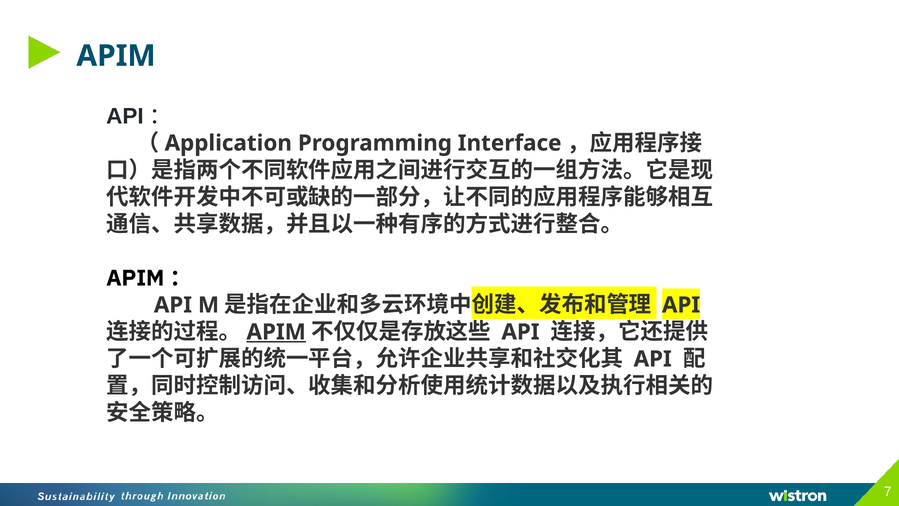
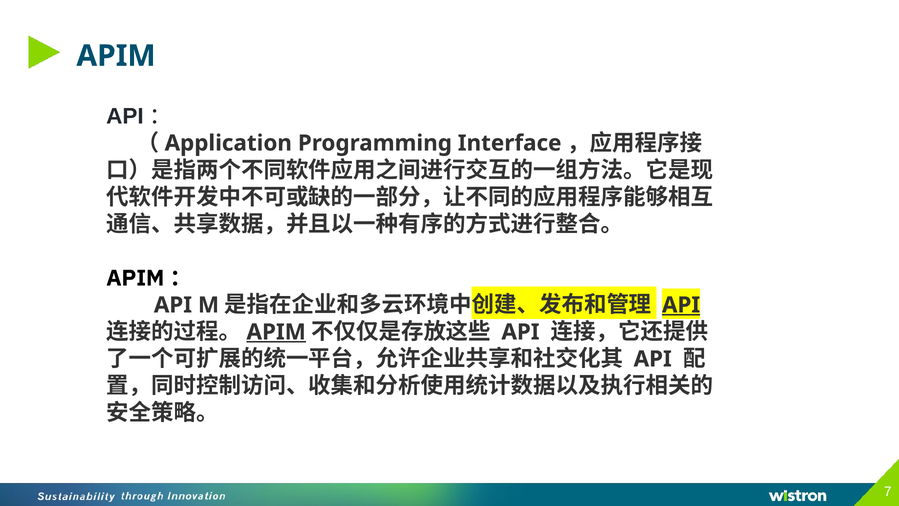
API underline: none -> present (681, 305)
